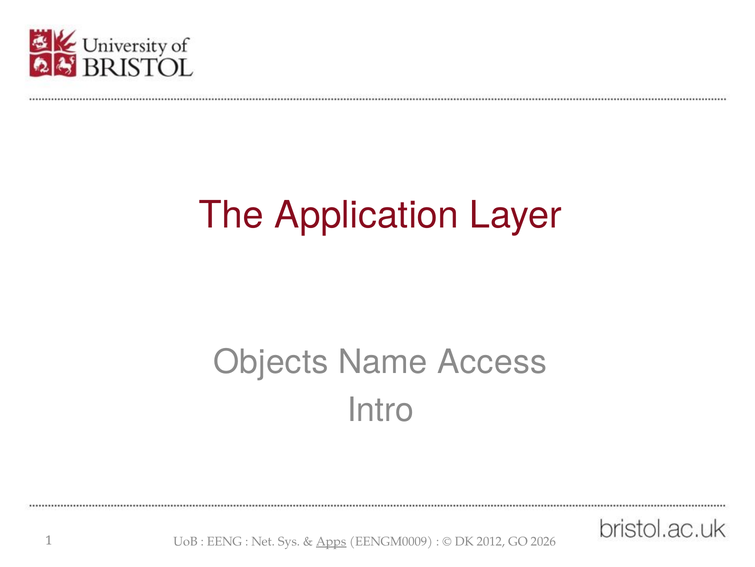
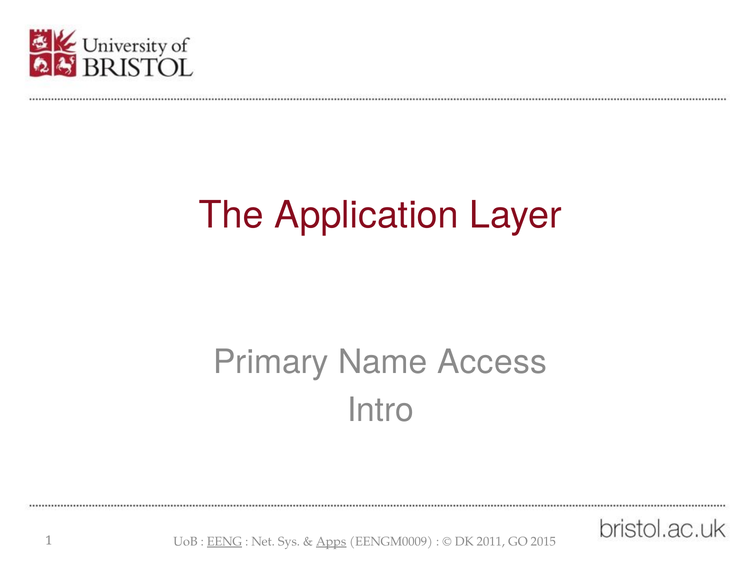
Objects: Objects -> Primary (271, 362)
EENG underline: none -> present (225, 541)
2012: 2012 -> 2011 (491, 541)
2026: 2026 -> 2015 (543, 541)
